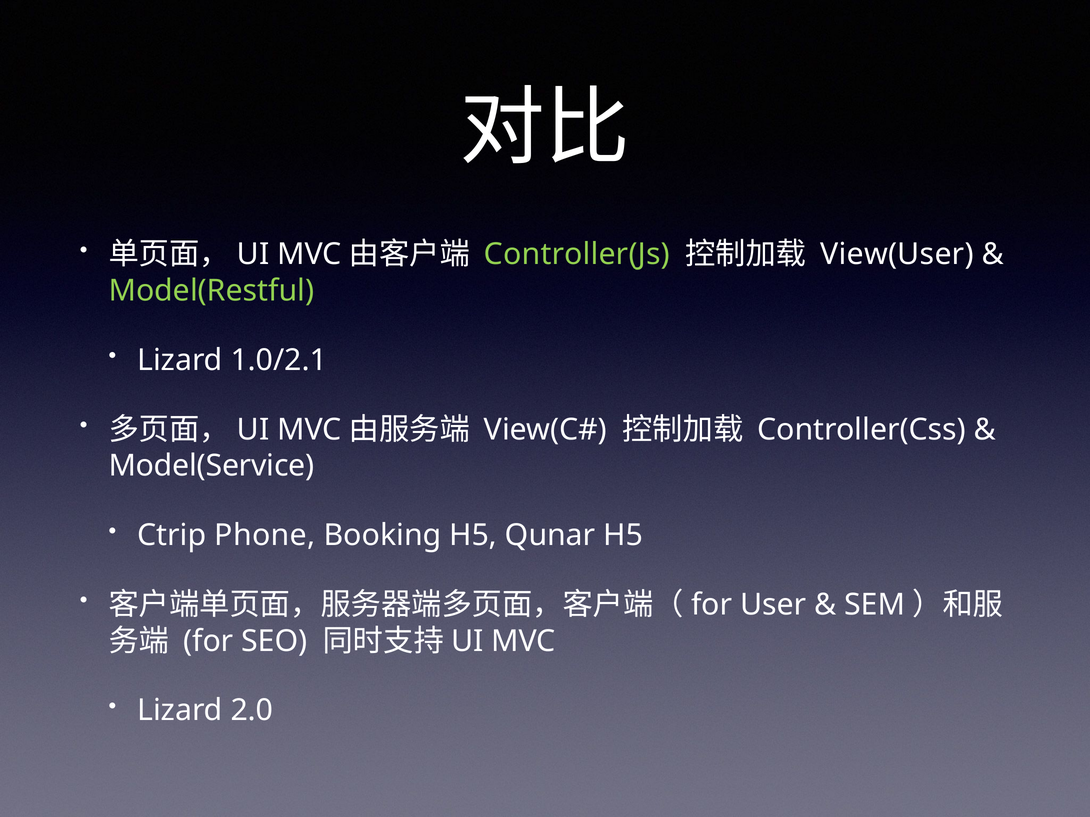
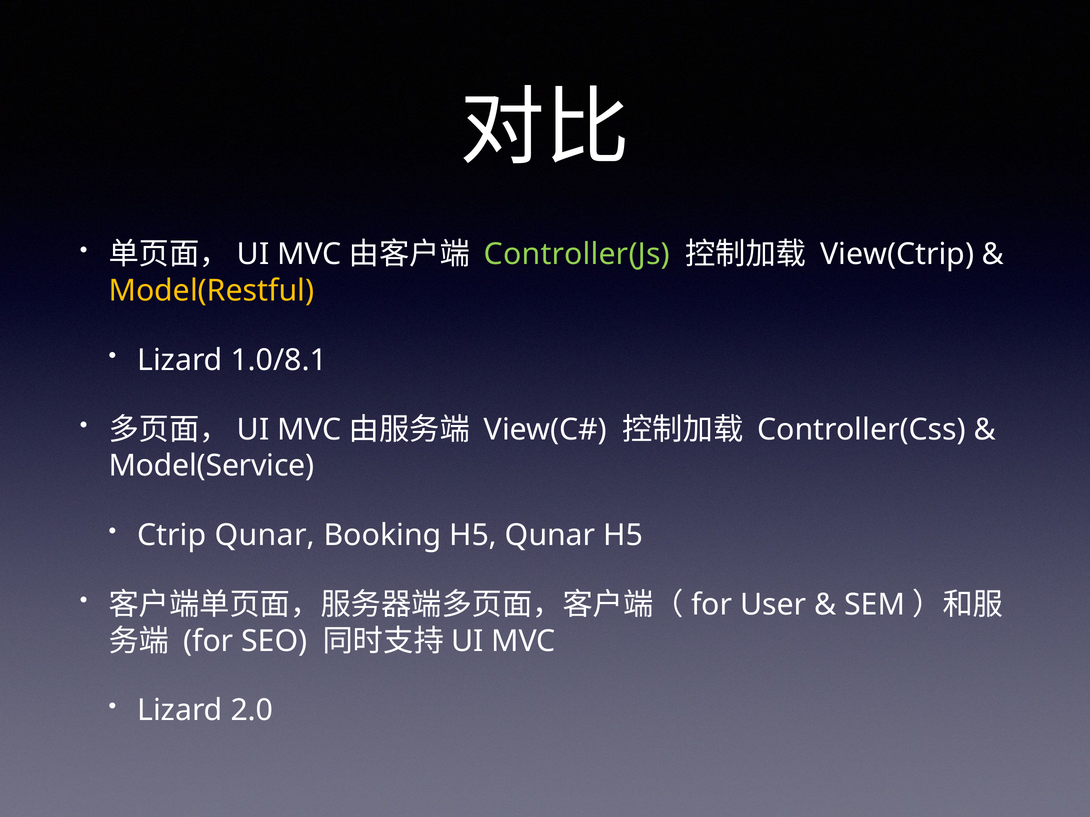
View(User: View(User -> View(Ctrip (897, 255)
Model(Restful colour: light green -> yellow (211, 291)
1.0/2.1: 1.0/2.1 -> 1.0/8.1 (279, 360)
Ctrip Phone: Phone -> Qunar (265, 536)
